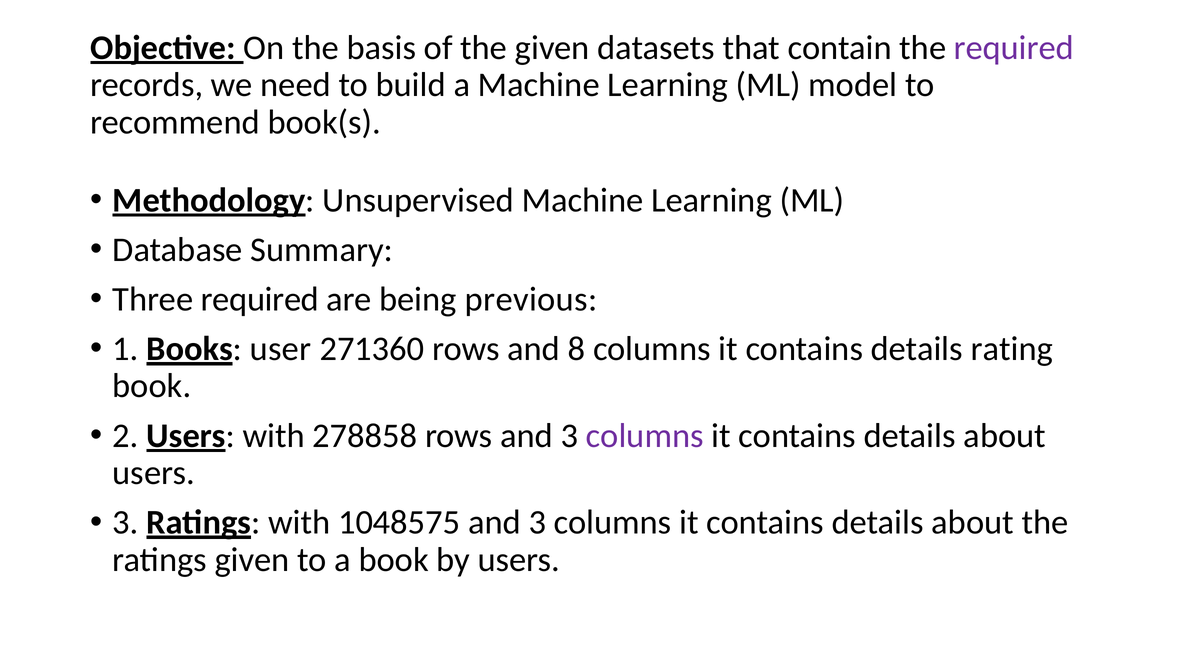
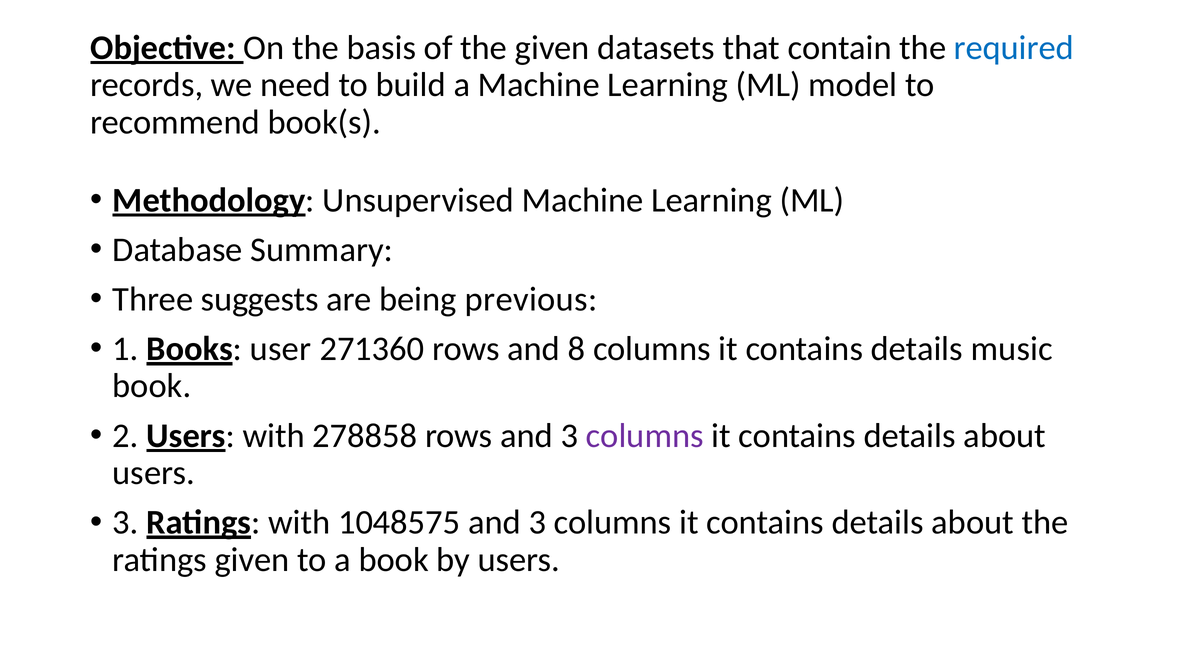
required colour: purple -> blue (1014, 48)
Three required: required -> suggests (260, 299)
rating: rating -> music (1012, 349)
